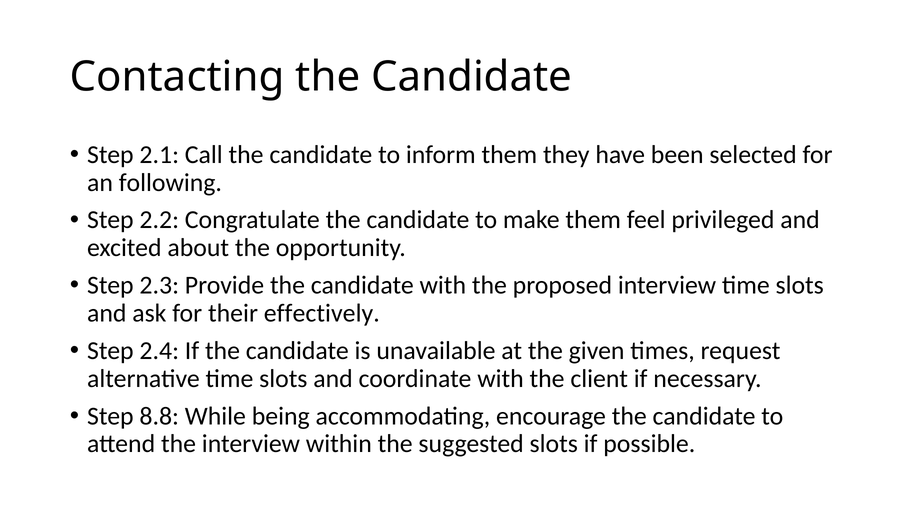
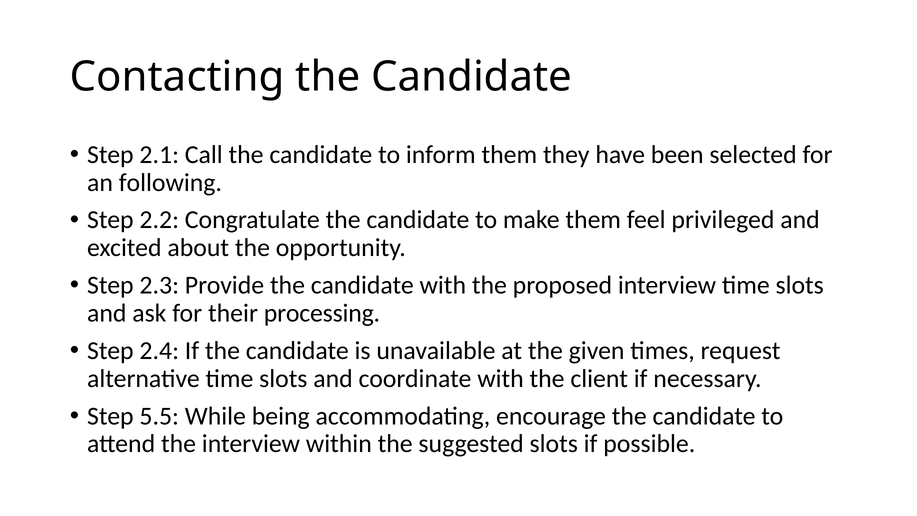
effectively: effectively -> processing (322, 313)
8.8: 8.8 -> 5.5 (159, 416)
